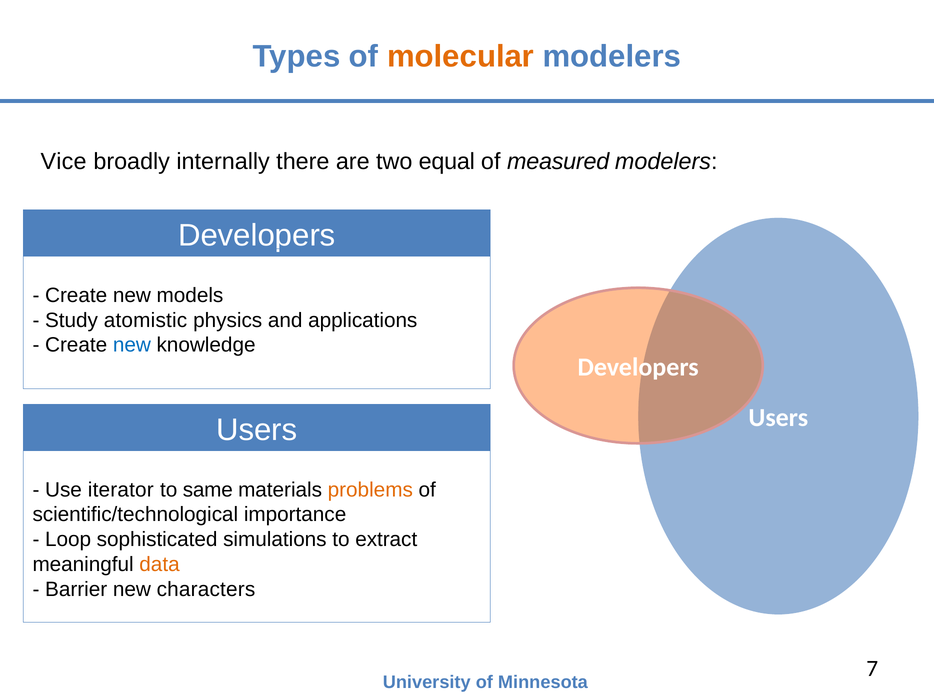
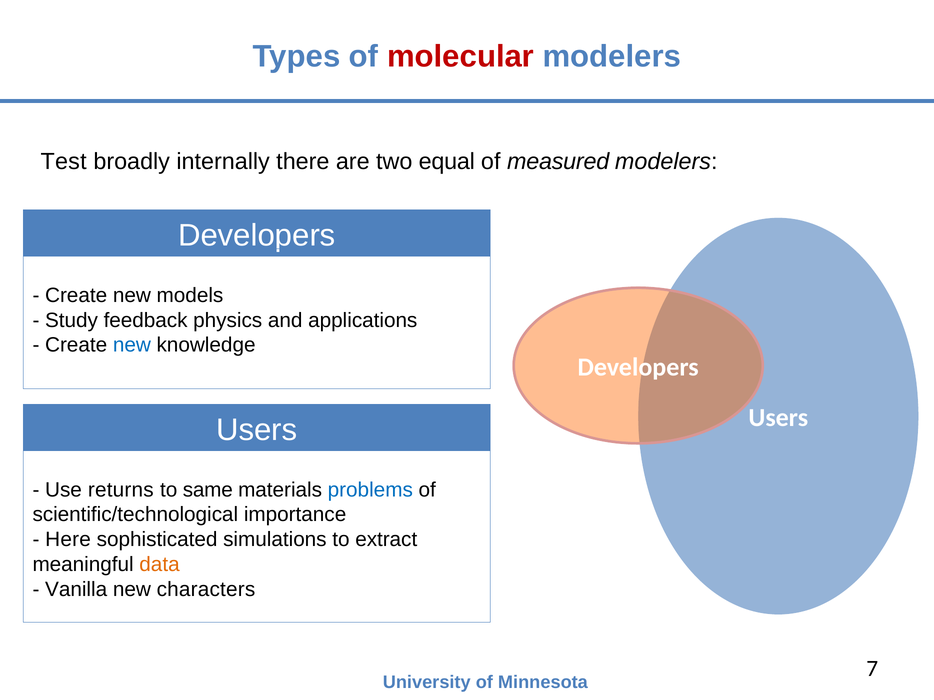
molecular colour: orange -> red (461, 57)
Vice: Vice -> Test (64, 161)
atomistic: atomistic -> feedback (146, 320)
iterator: iterator -> returns (121, 490)
problems colour: orange -> blue (370, 490)
Loop: Loop -> Here (68, 540)
Barrier: Barrier -> Vanilla (76, 590)
